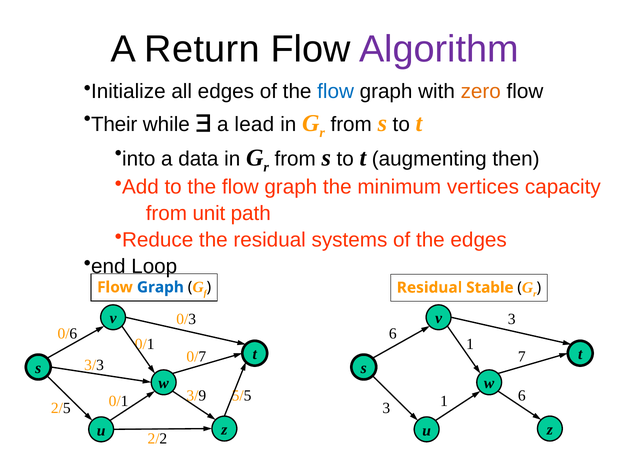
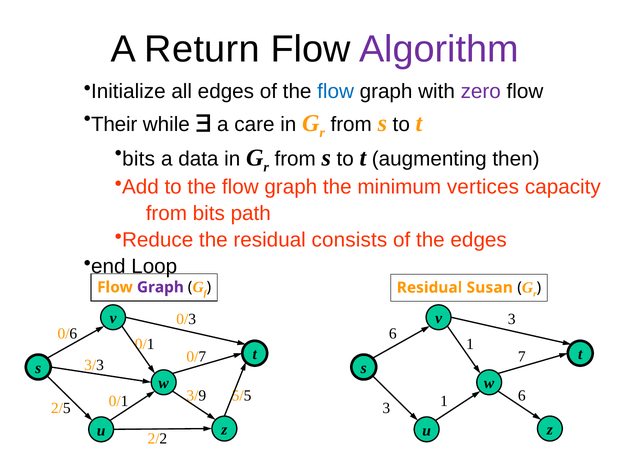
zero colour: orange -> purple (481, 92)
lead: lead -> care (254, 125)
into: into -> bits (139, 159)
from unit: unit -> bits (209, 213)
systems: systems -> consists (349, 240)
Graph colour: blue -> purple (160, 287)
Stable: Stable -> Susan (490, 288)
